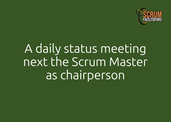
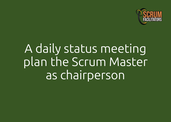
next: next -> plan (35, 62)
